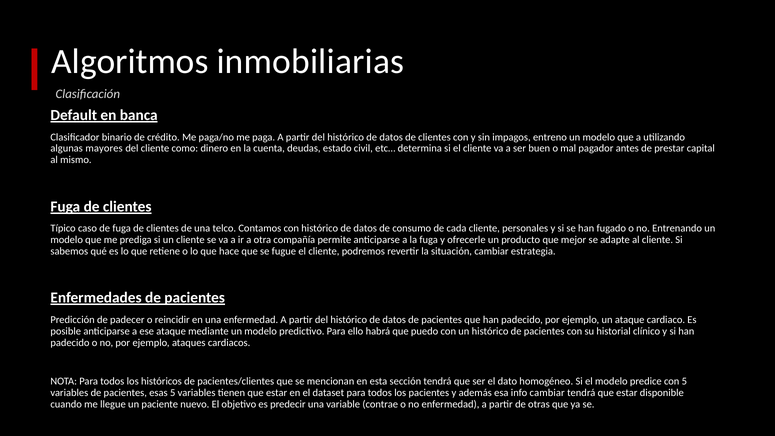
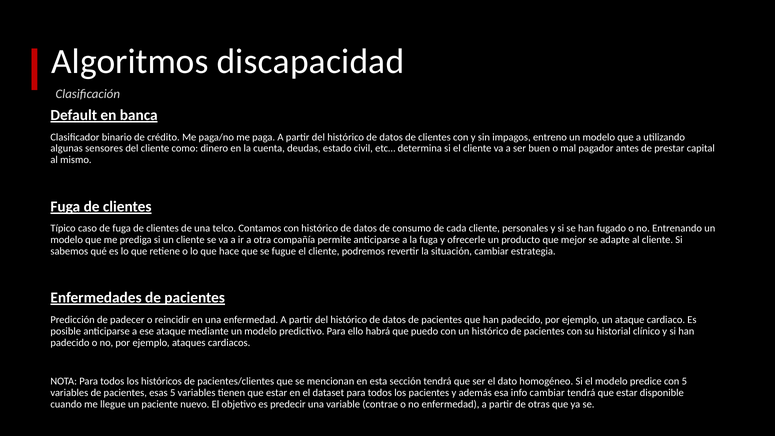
inmobiliarias: inmobiliarias -> discapacidad (310, 62)
mayores: mayores -> sensores (104, 148)
